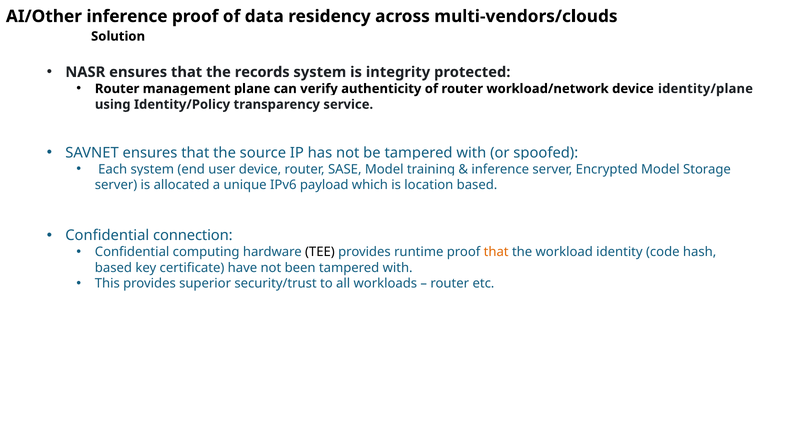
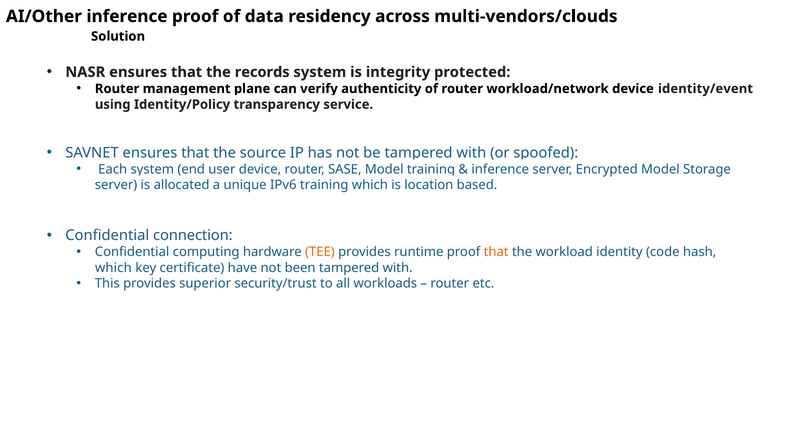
identity/plane: identity/plane -> identity/event (706, 89)
IPv6 payload: payload -> training (324, 185)
TEE colour: black -> orange (320, 252)
based: based -> which (113, 268)
